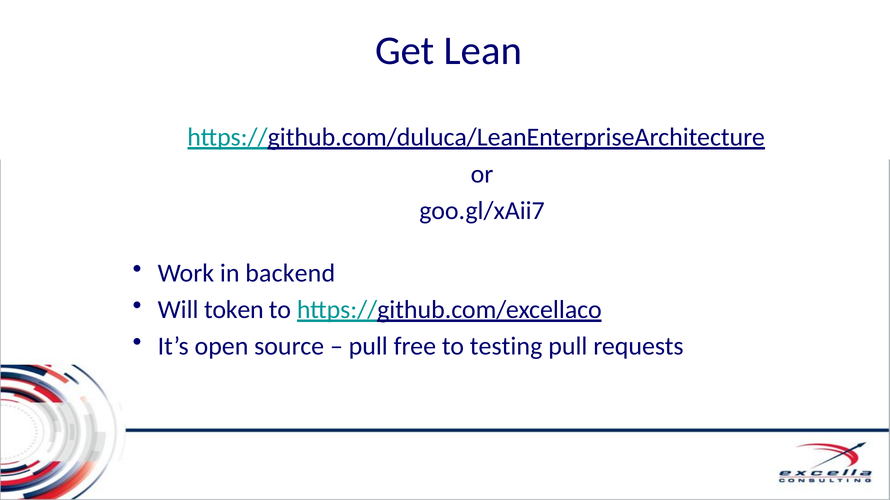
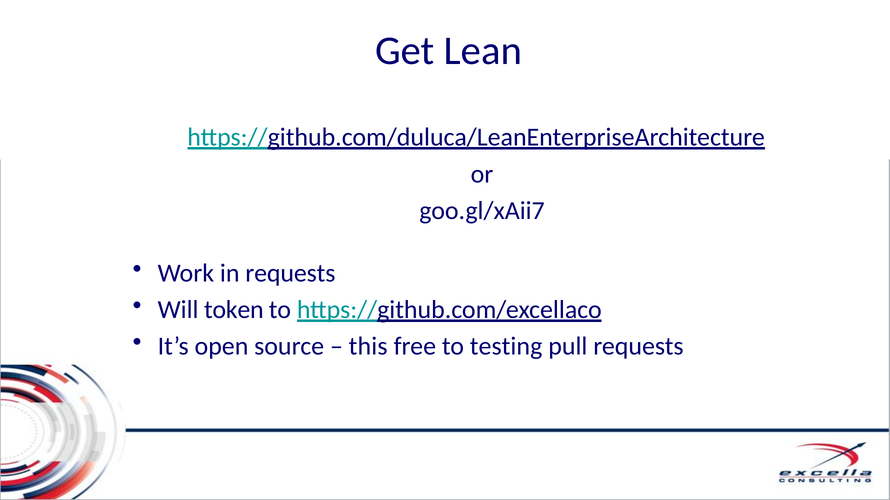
in backend: backend -> requests (290, 273)
pull: pull -> this (368, 347)
